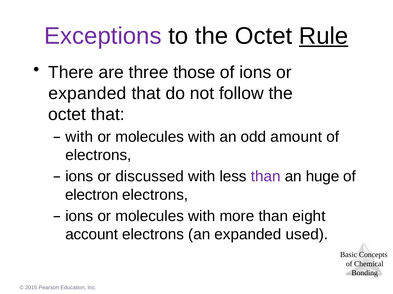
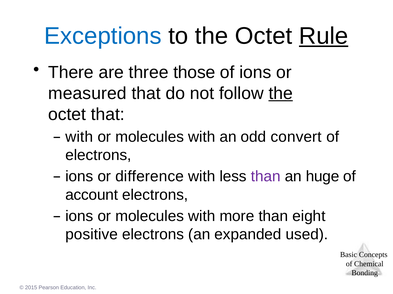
Exceptions colour: purple -> blue (103, 36)
expanded: expanded -> measured (87, 94)
the underline: none -> present (281, 94)
amount: amount -> convert (296, 137)
discussed: discussed -> difference (150, 177)
electron: electron -> account (92, 195)
account: account -> positive (92, 235)
